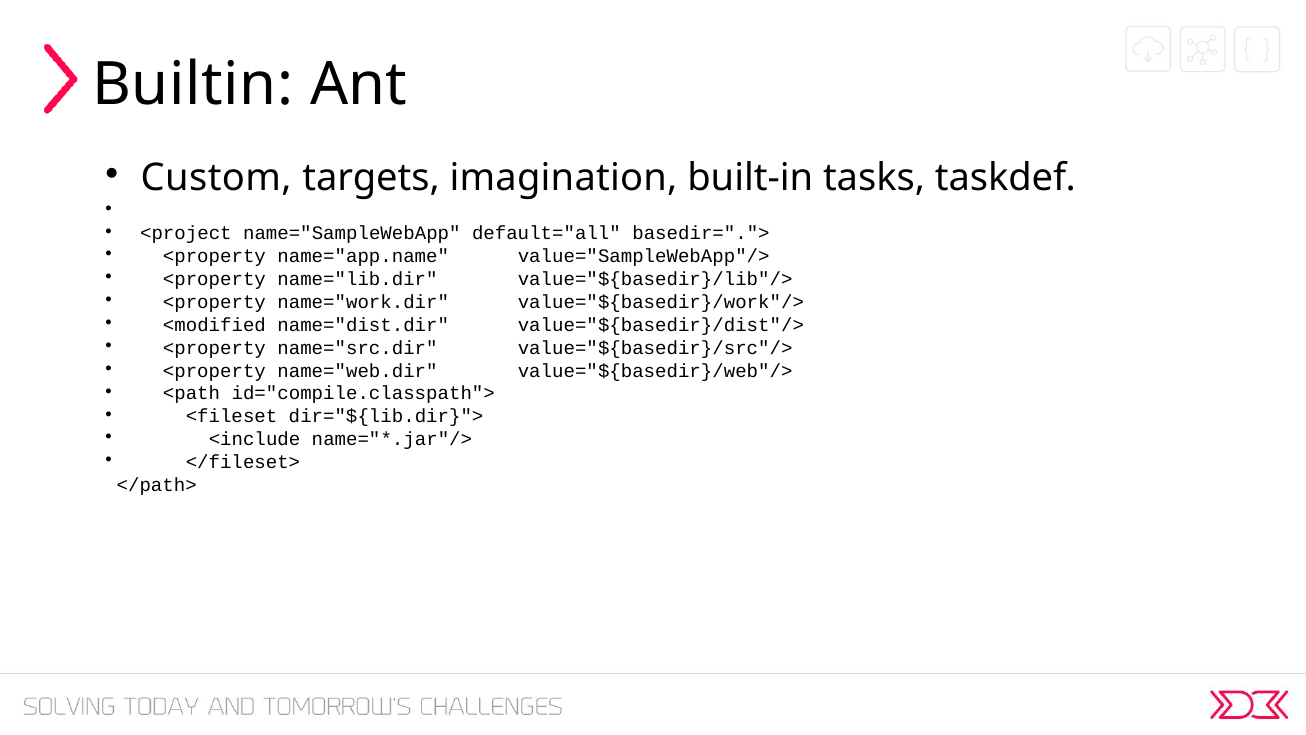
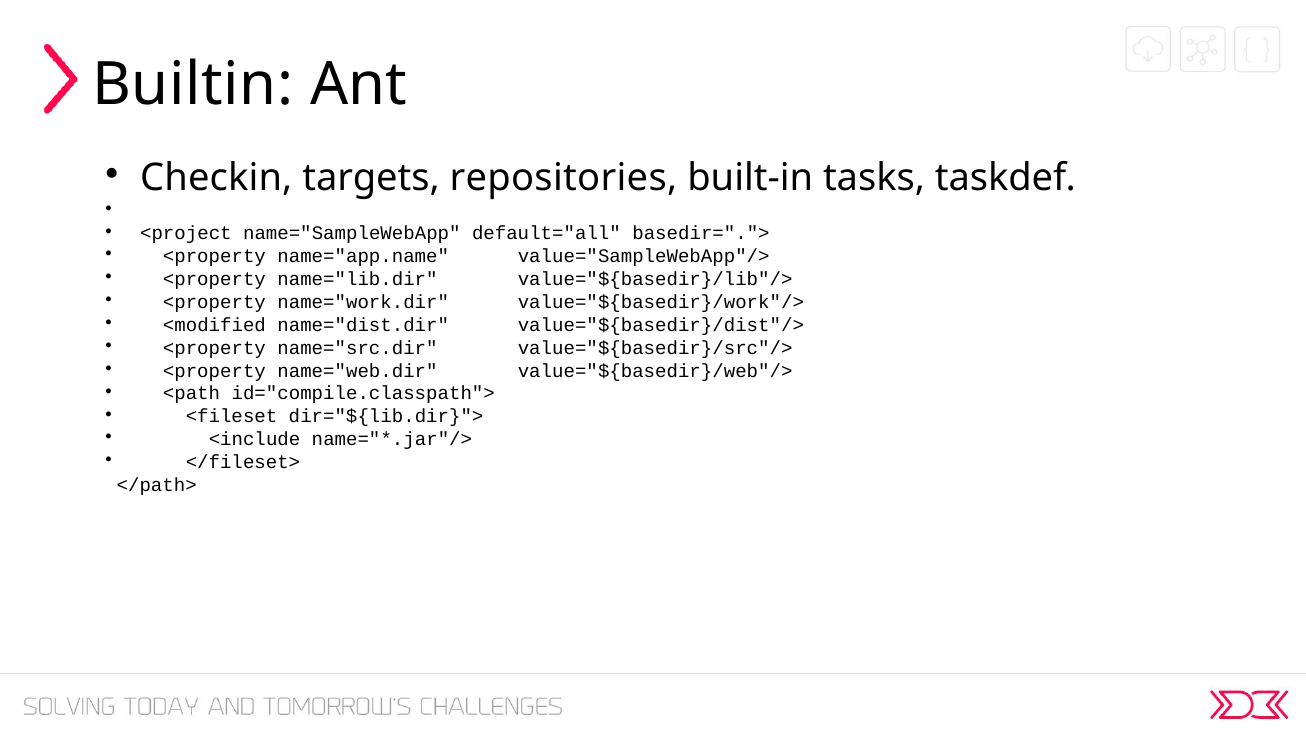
Custom: Custom -> Checkin (216, 178)
imagination: imagination -> repositories (563, 178)
